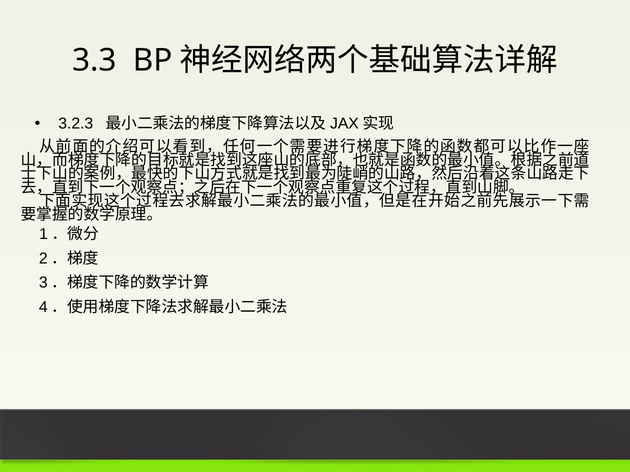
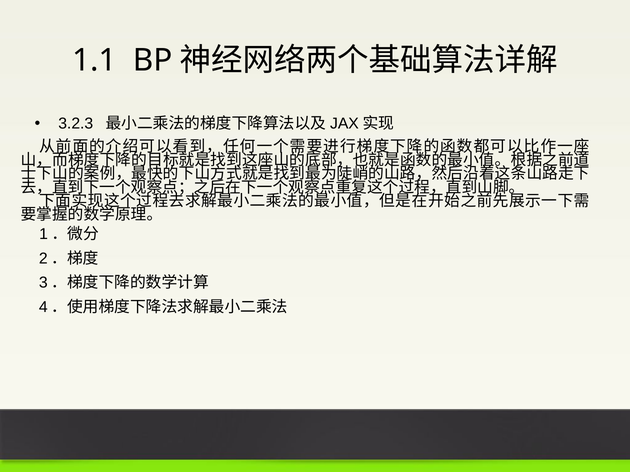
3.3: 3.3 -> 1.1 (94, 60)
